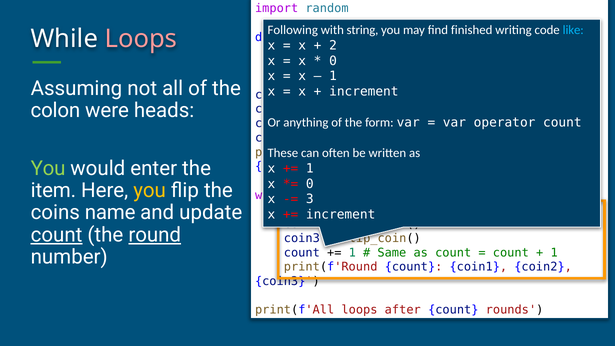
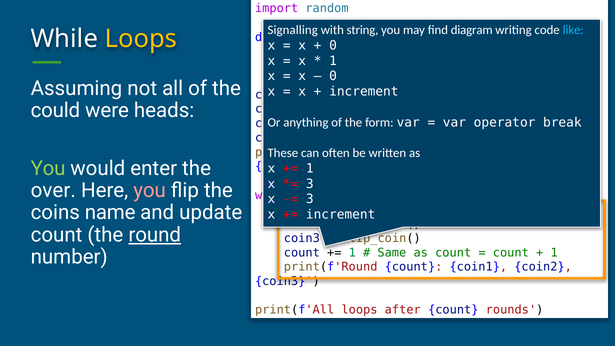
Following: Following -> Signalling (293, 30)
finished: finished -> diagram (472, 30)
Loops colour: pink -> yellow (141, 39)
2: 2 -> 0 (333, 45)
0: 0 -> 1 (333, 61)
1: 1 -> 0 (333, 76)
colon: colon -> could (55, 111)
operator count: count -> break (562, 122)
0: 0 -> 3 (310, 184)
item: item -> over (53, 191)
you colour: yellow -> pink (150, 191)
count underline: present -> none (57, 235)
